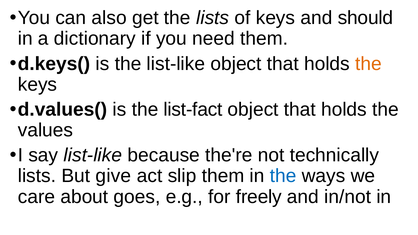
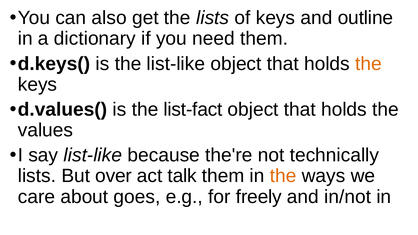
should: should -> outline (365, 18)
give: give -> over (114, 176)
slip: slip -> talk (182, 176)
the colour: blue -> orange (283, 176)
